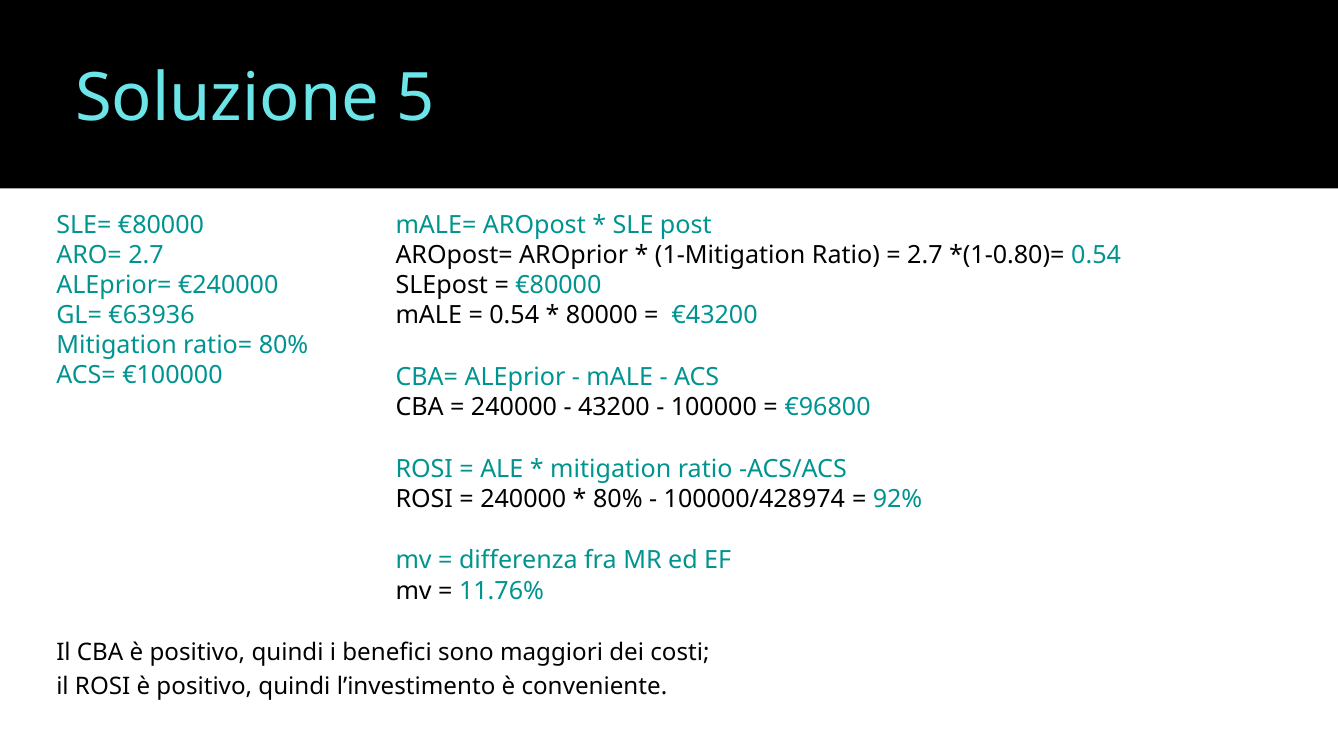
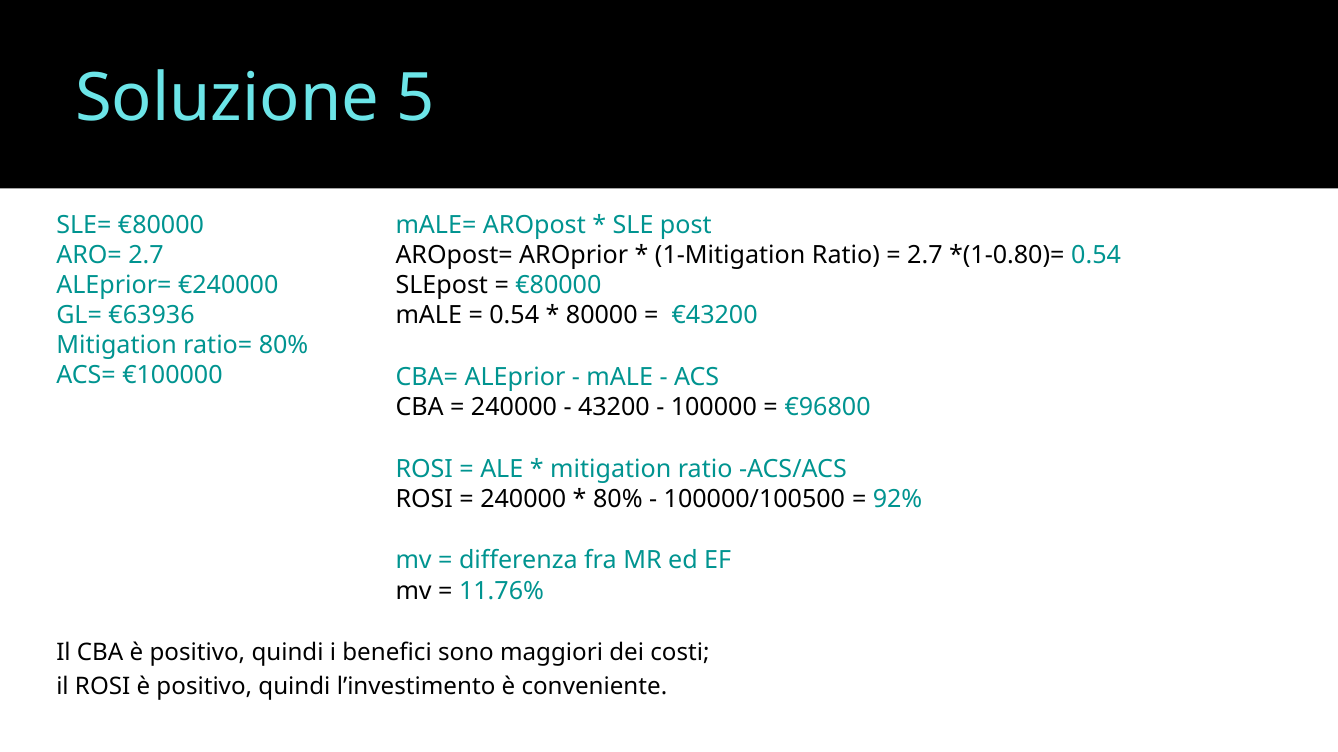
100000/428974: 100000/428974 -> 100000/100500 (754, 499)
